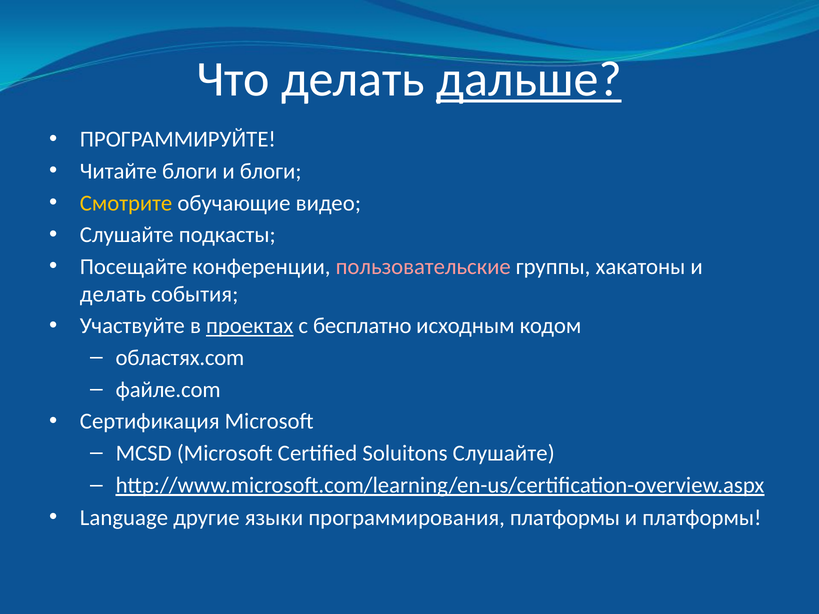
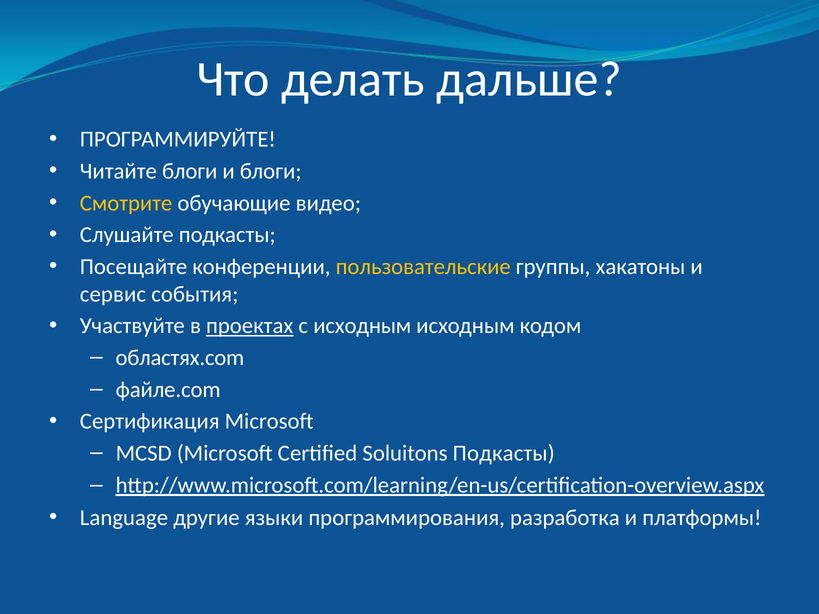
дальше underline: present -> none (529, 79)
пользовательские colour: pink -> yellow (423, 267)
делать: делать -> сервис (113, 294)
с бесплатно: бесплатно -> исходным (362, 326)
Soluitons Слушайте: Слушайте -> Подкасты (504, 453)
программирования платформы: платформы -> разработка (565, 518)
